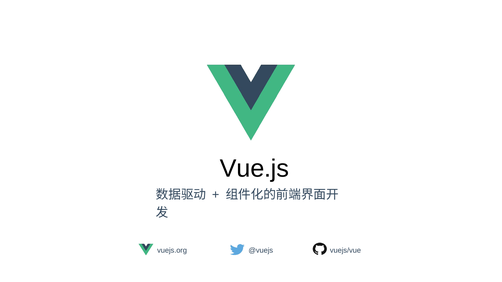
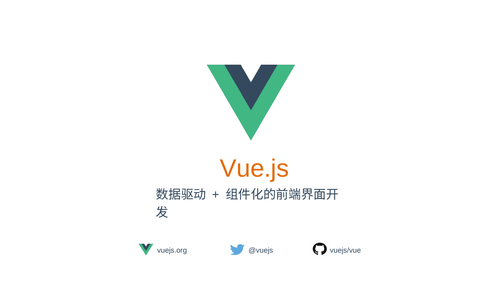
Vue.js colour: black -> orange (254, 169)
